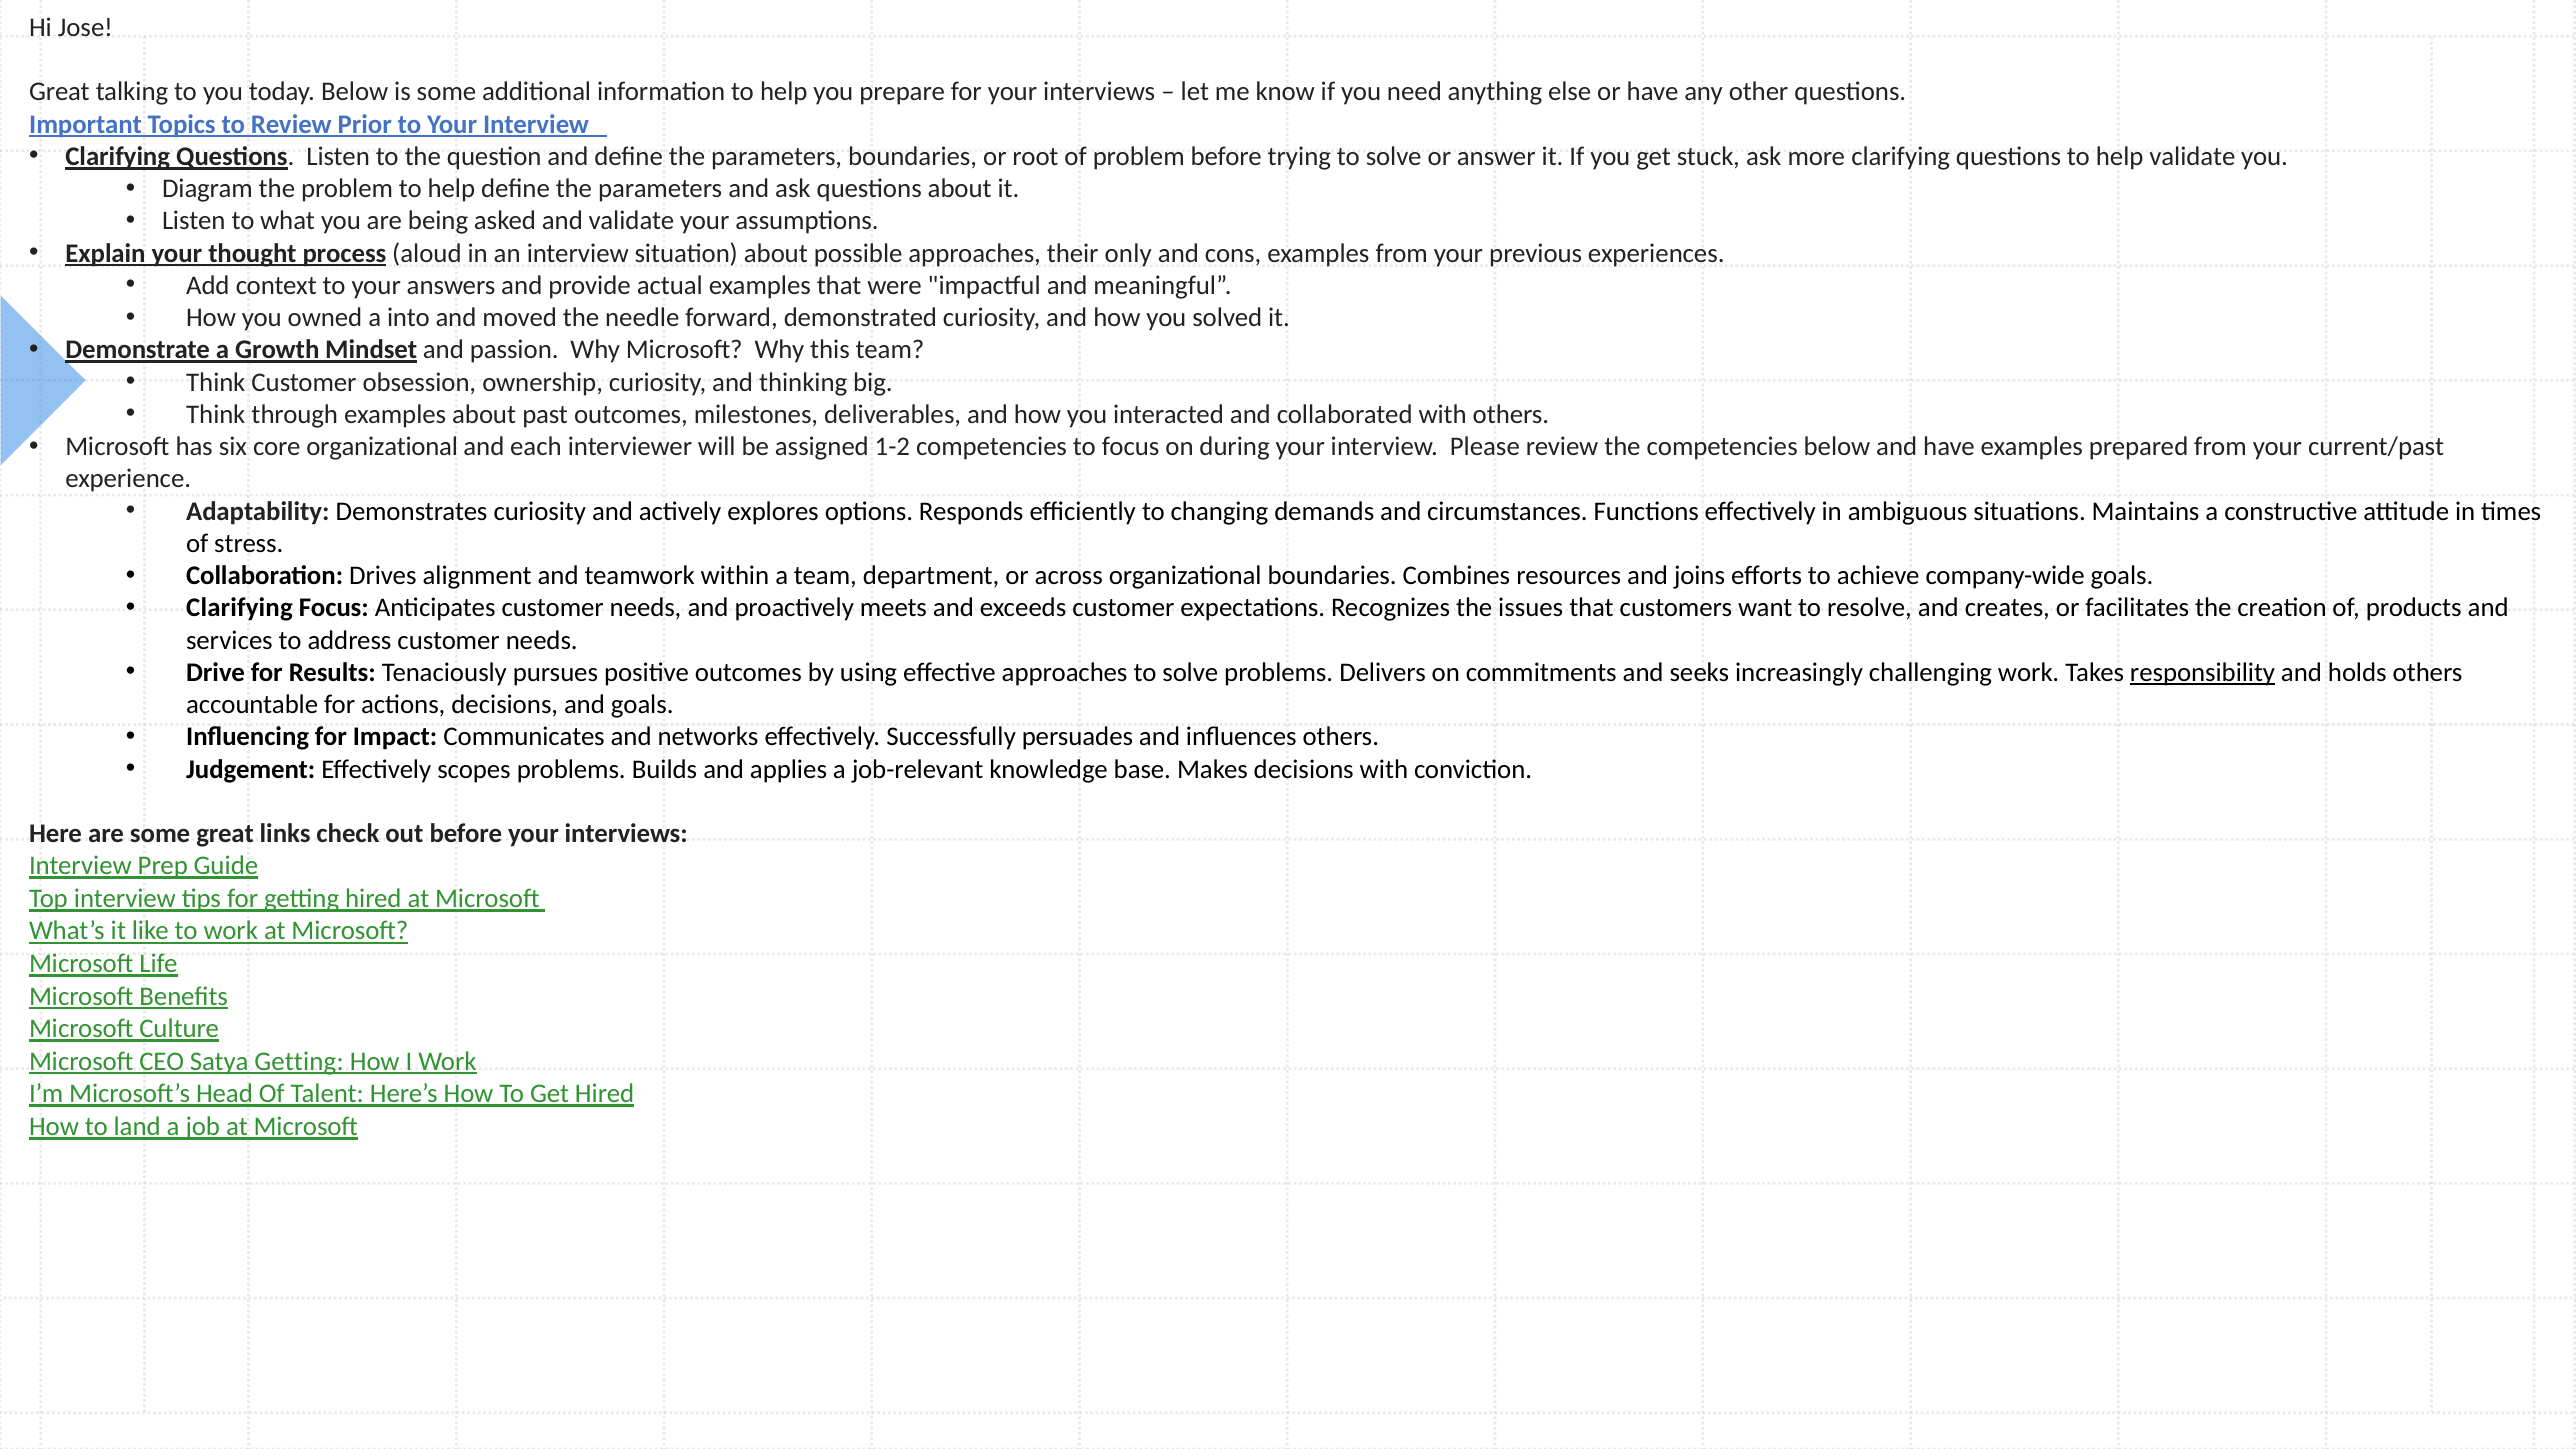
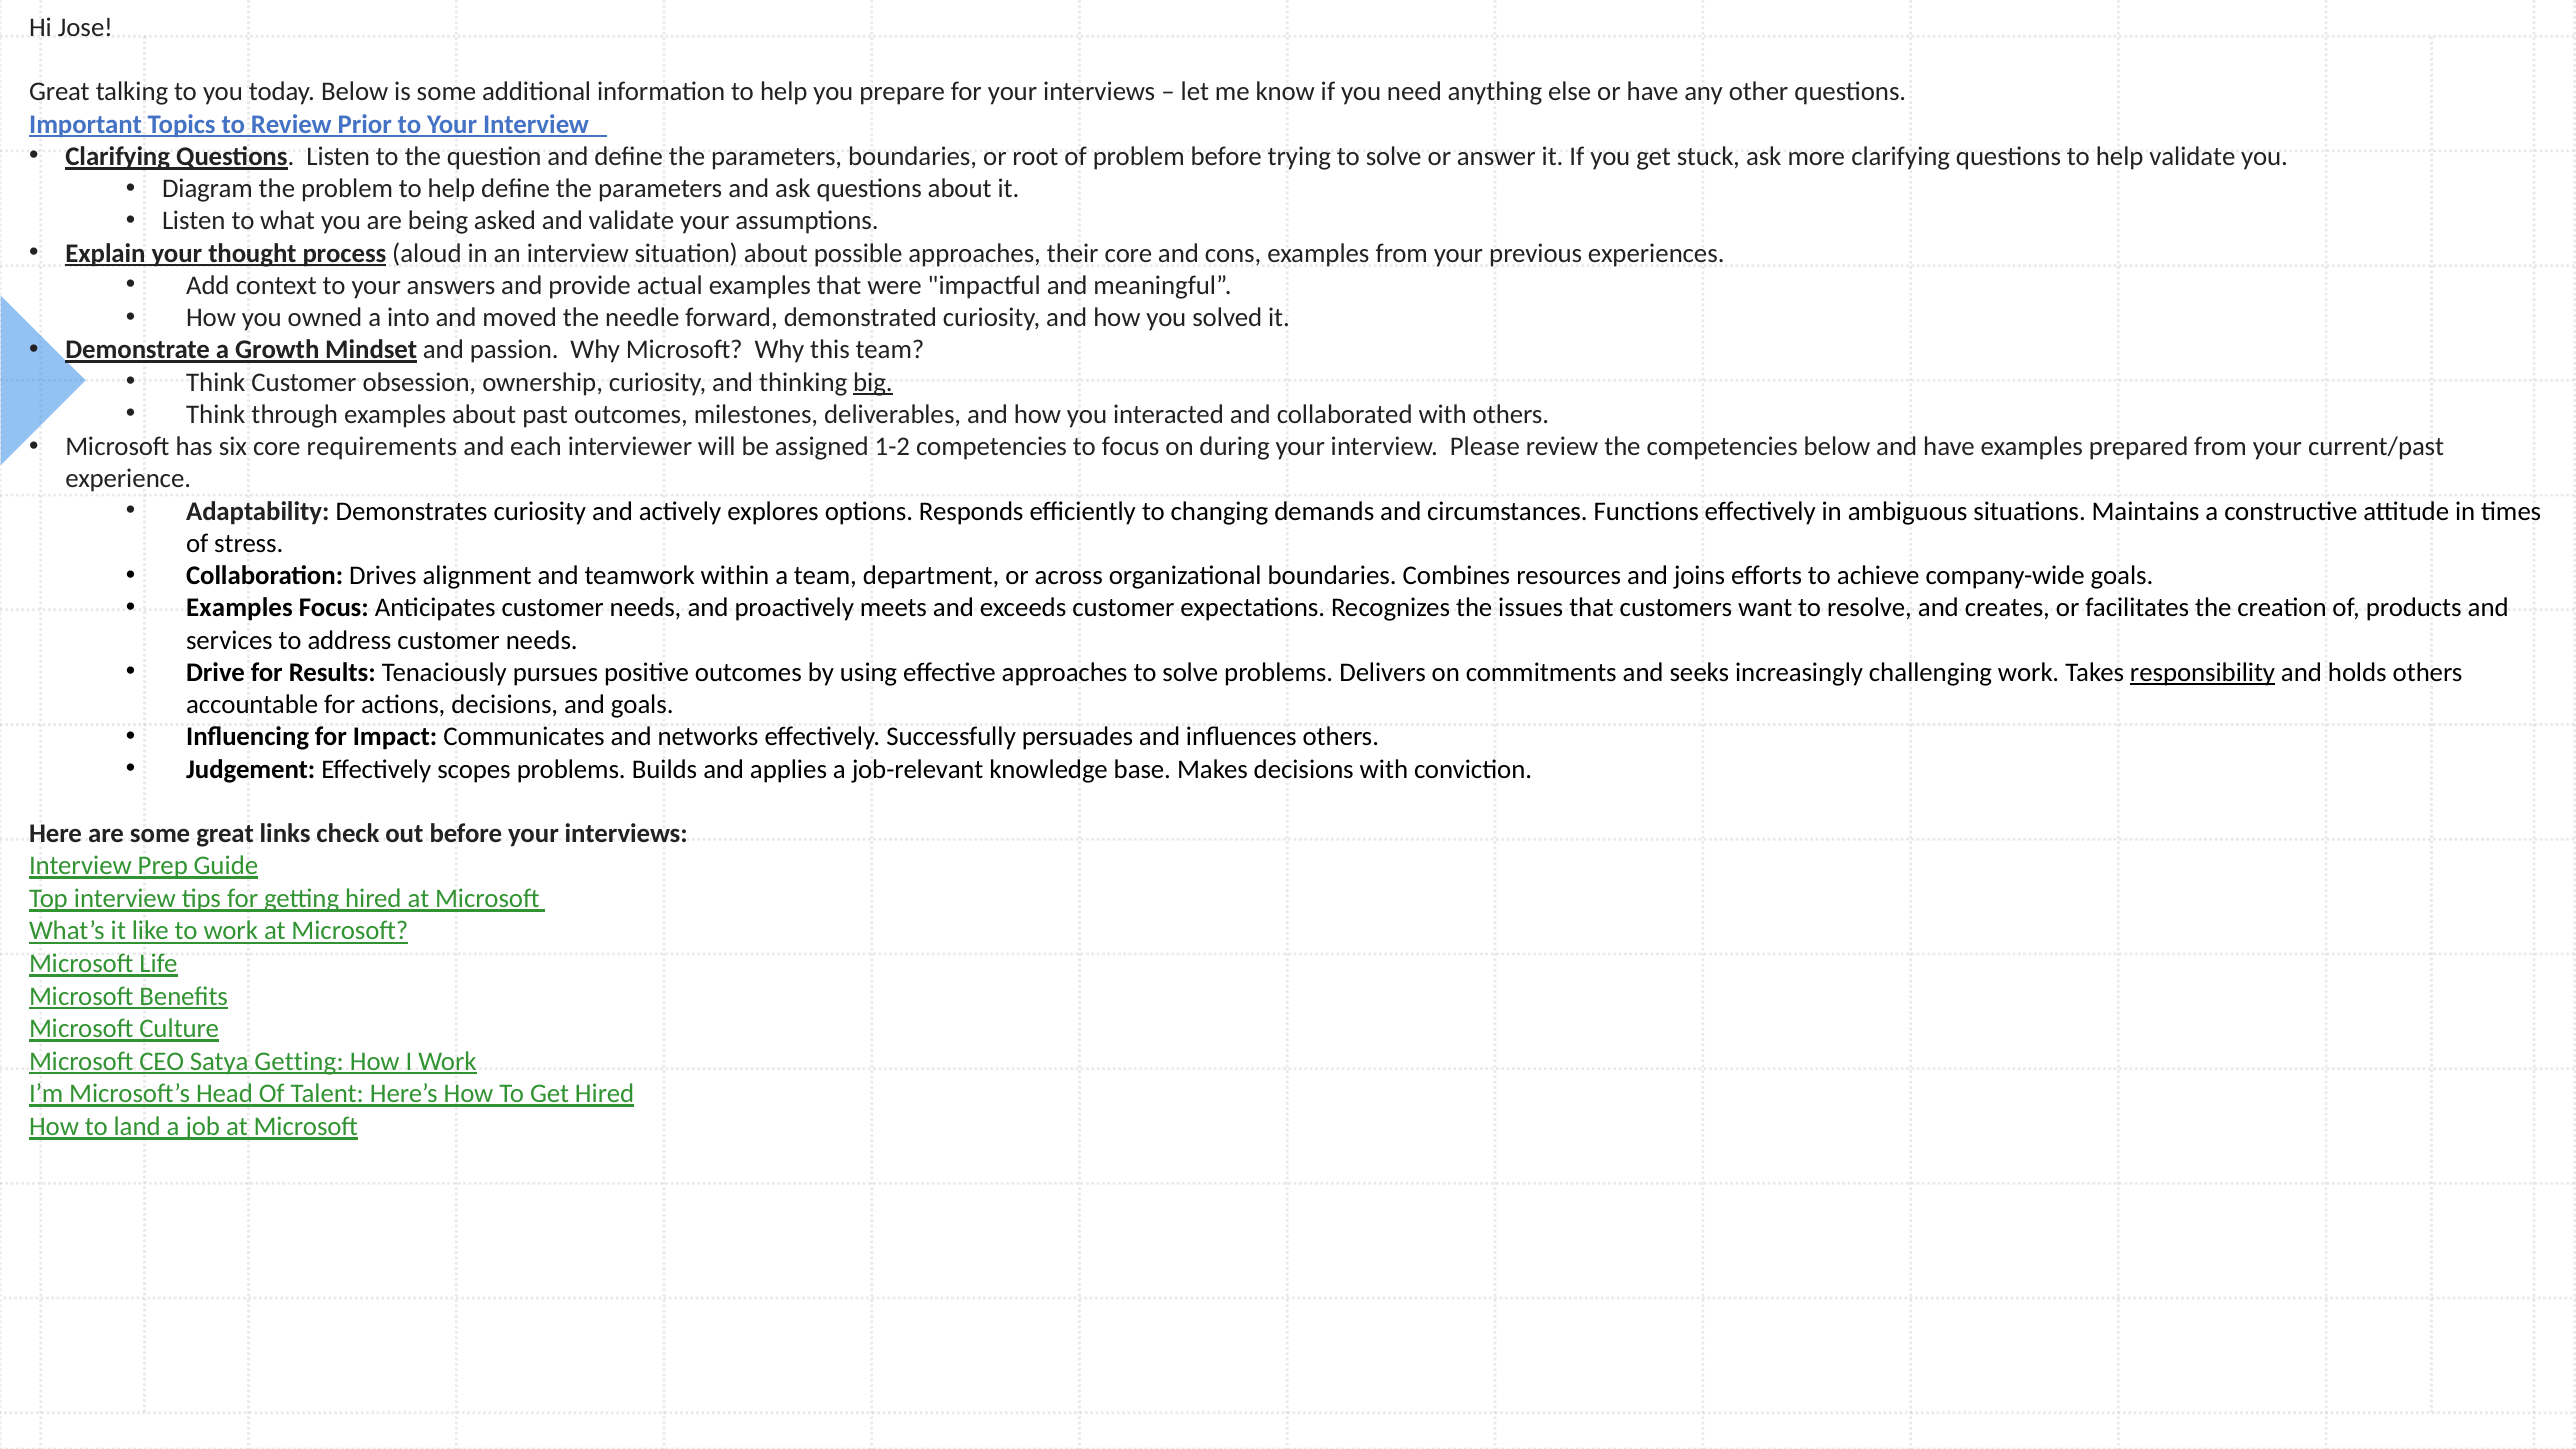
their only: only -> core (1128, 253)
big underline: none -> present (873, 382)
core organizational: organizational -> requirements (382, 447)
Clarifying: Clarifying -> Examples (240, 608)
